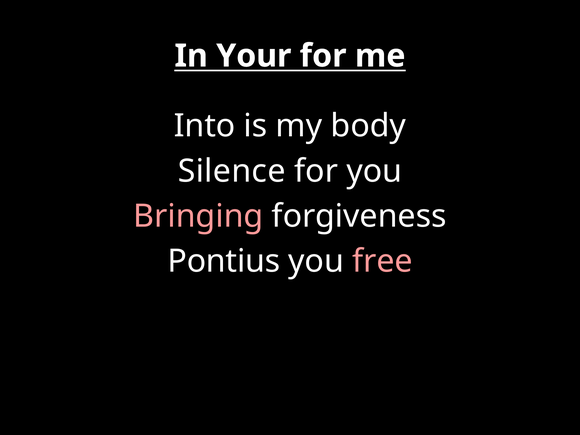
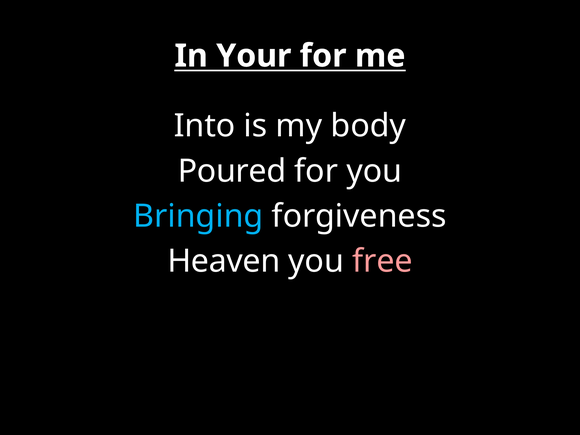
Silence: Silence -> Poured (232, 171)
Bringing colour: pink -> light blue (198, 216)
Pontius: Pontius -> Heaven (224, 261)
